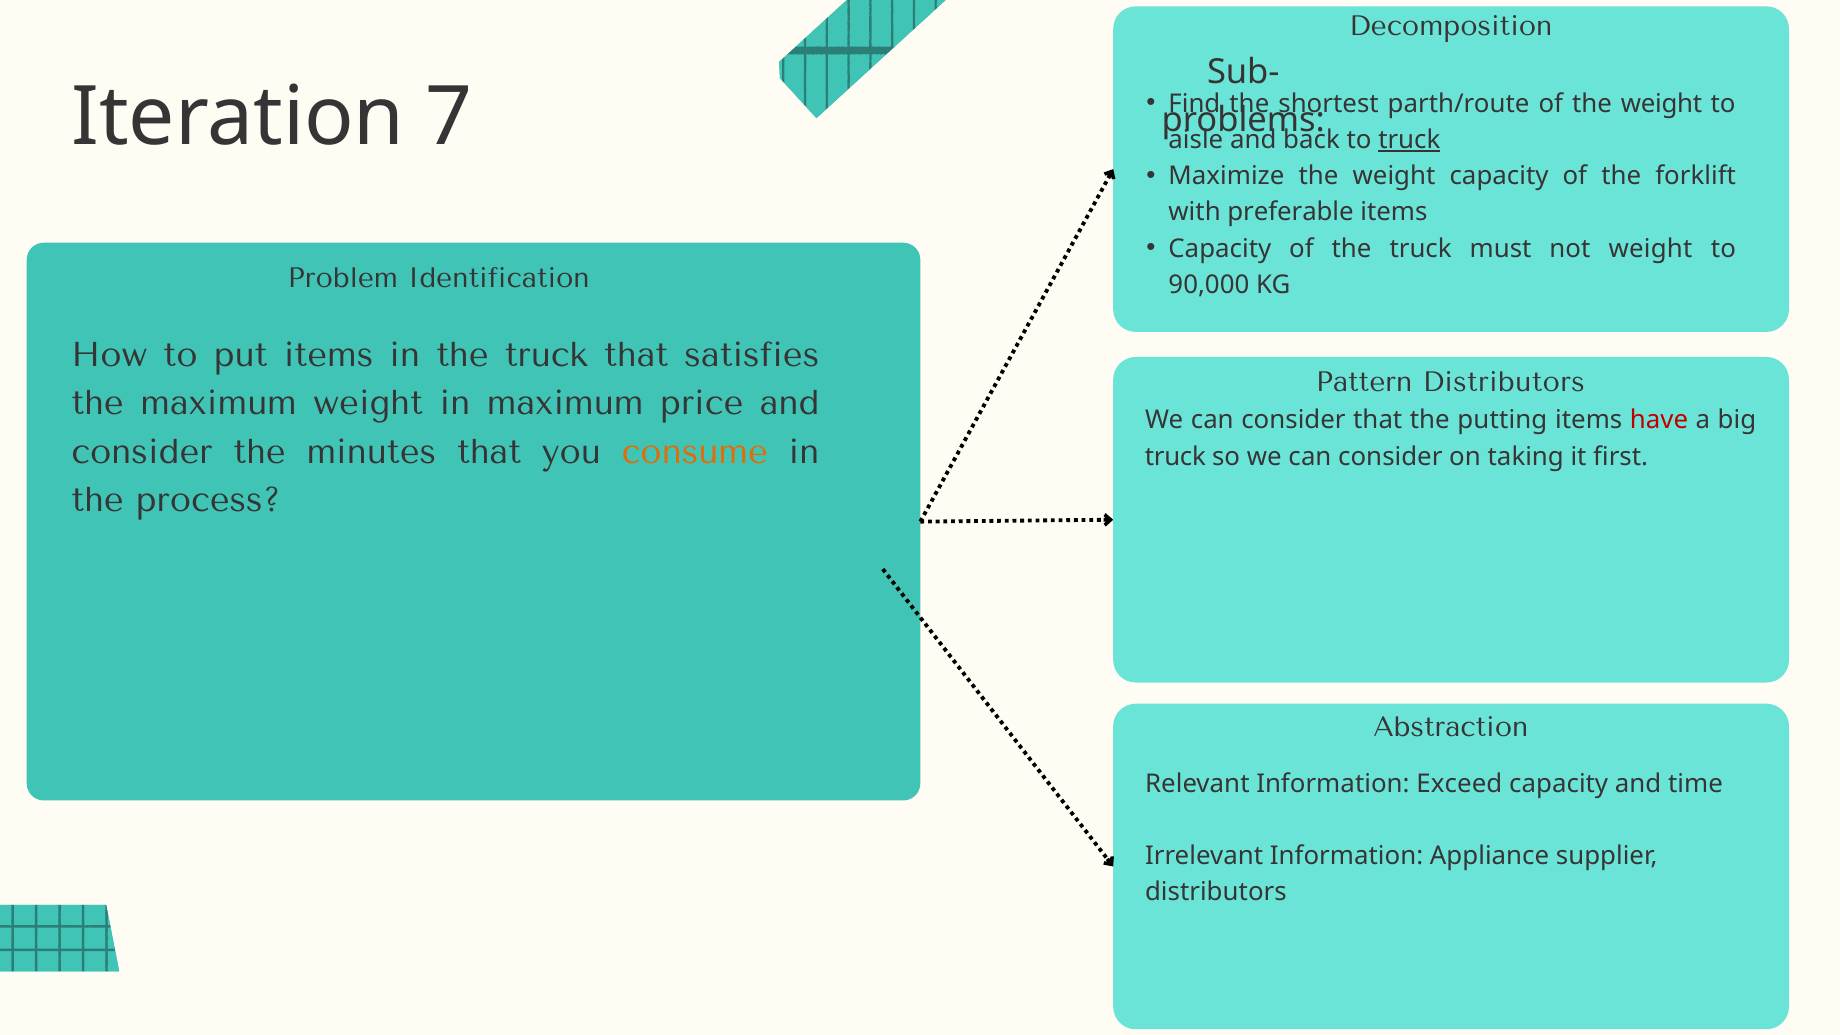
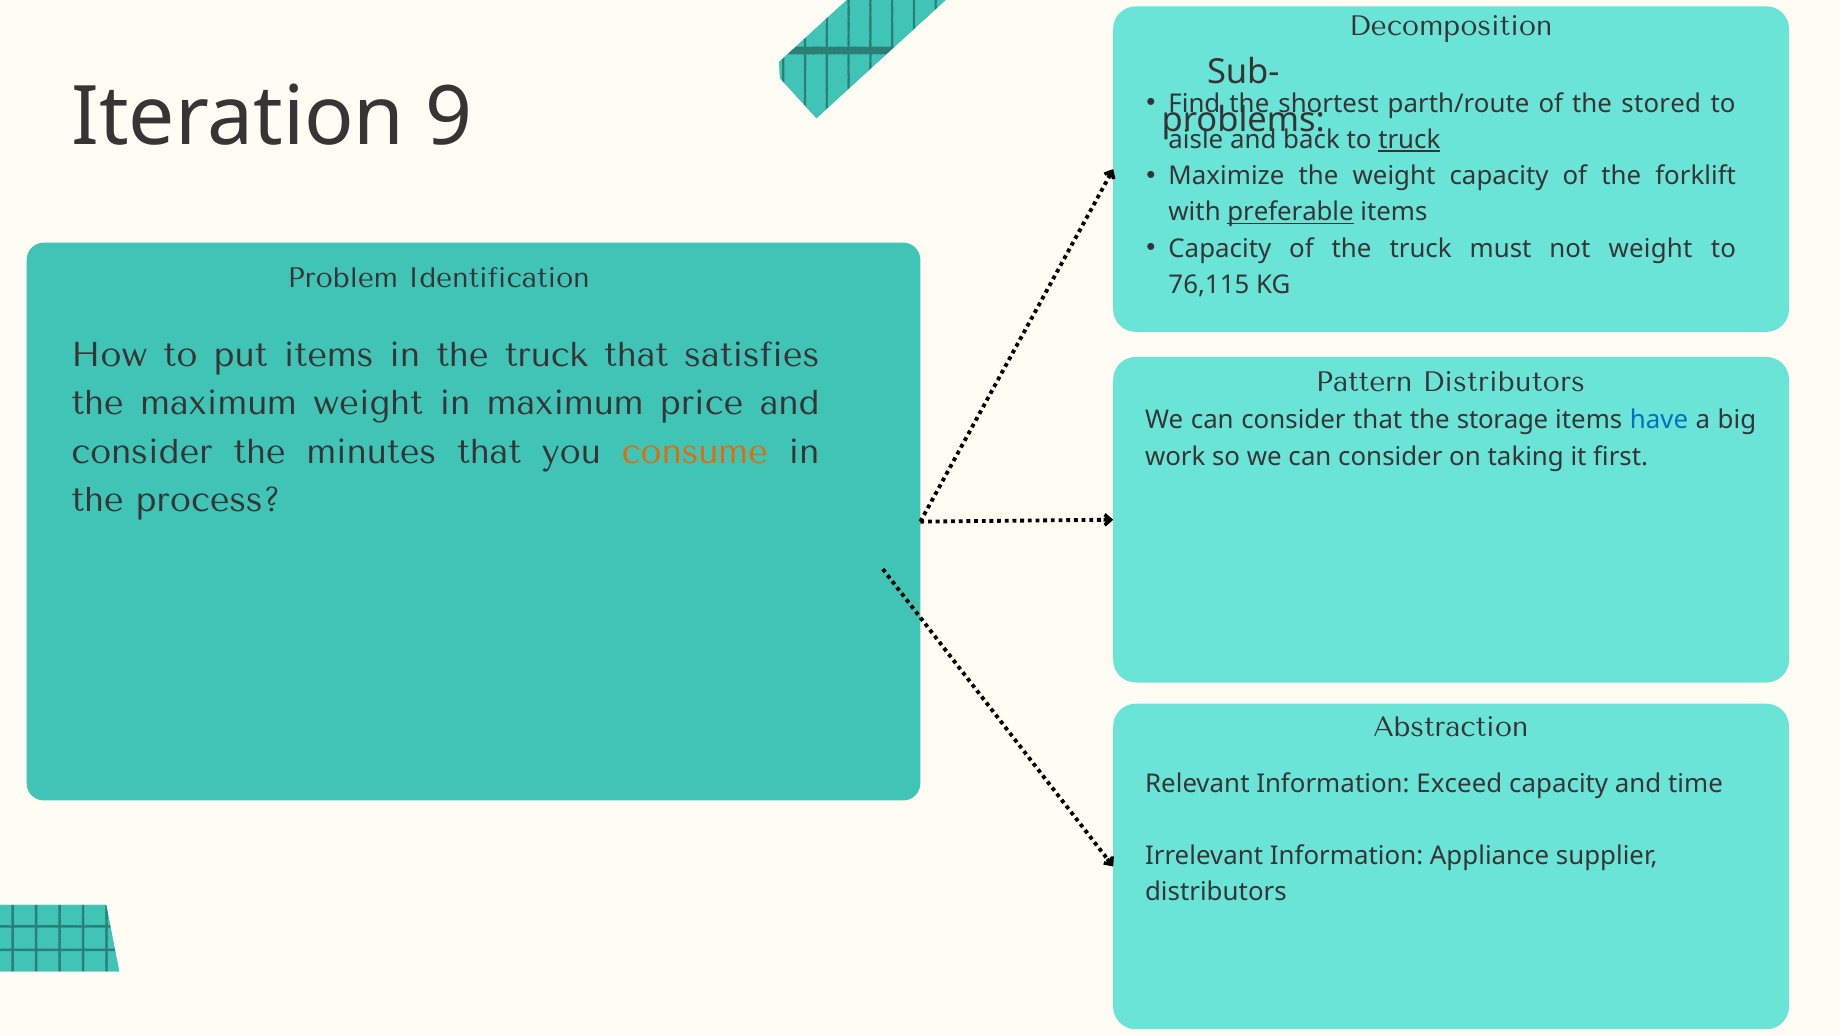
of the weight: weight -> stored (1661, 104)
7: 7 -> 9 (449, 118)
preferable underline: none -> present (1291, 212)
90,000: 90,000 -> 76,115 (1209, 285)
putting: putting -> storage (1503, 420)
have colour: red -> blue (1659, 420)
truck: truck -> work (1175, 457)
